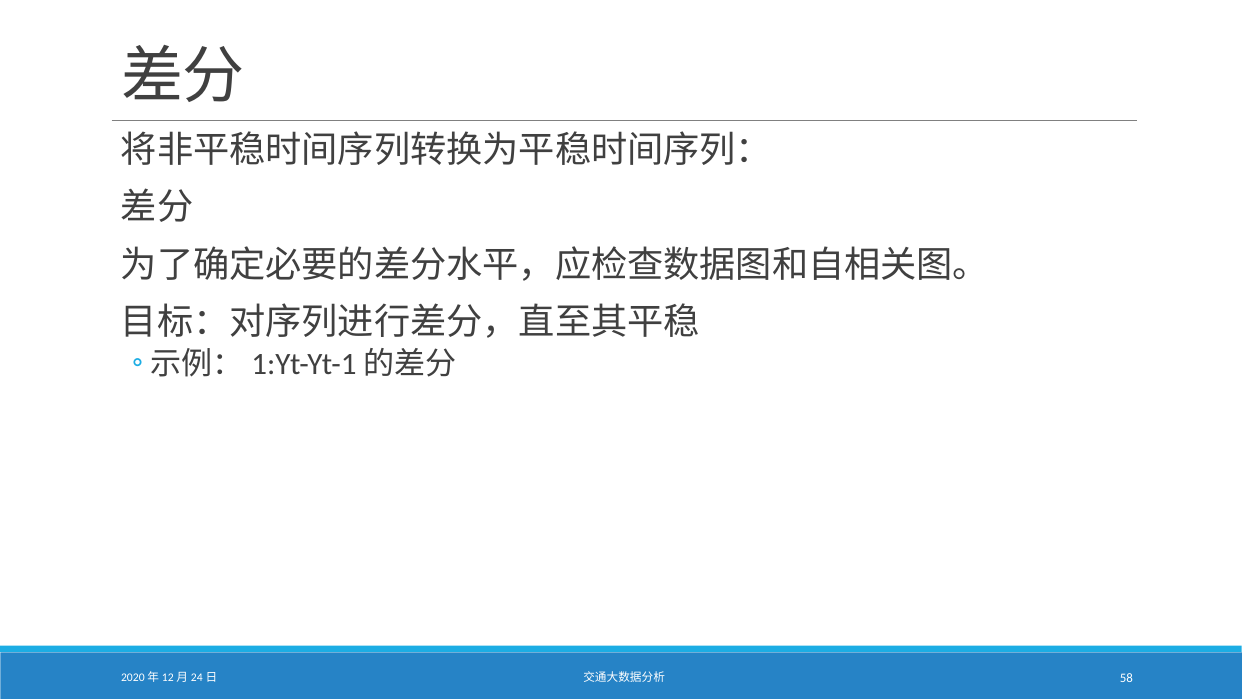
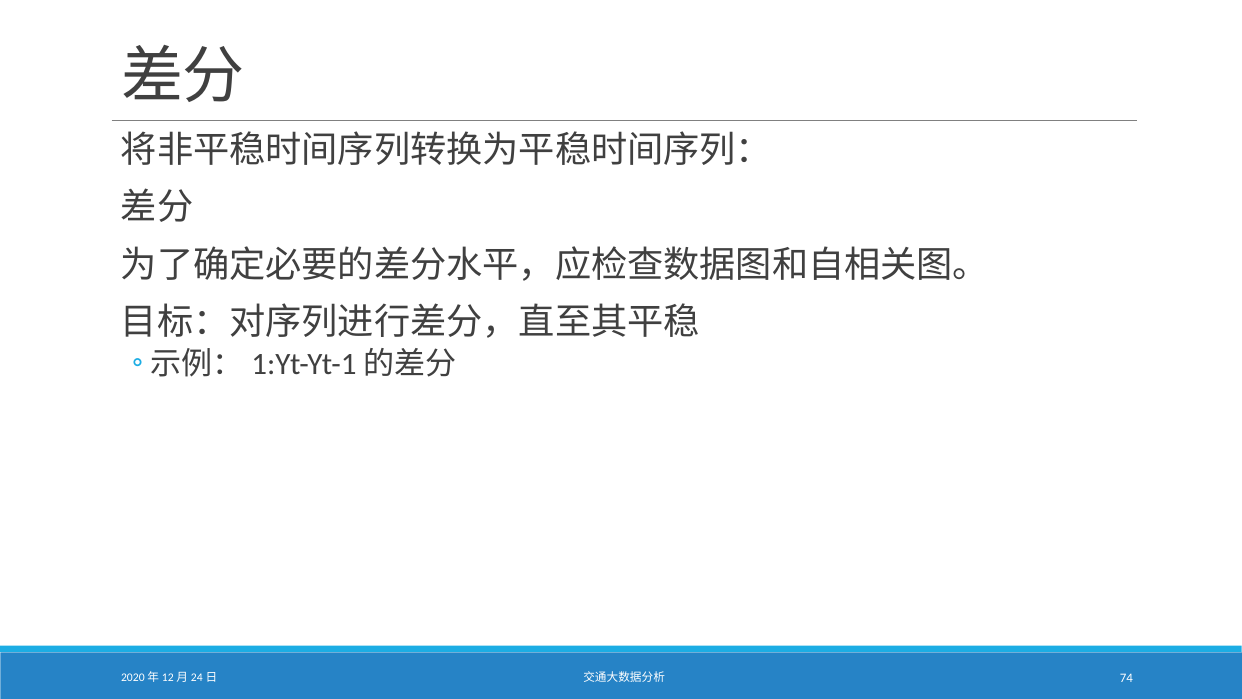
58: 58 -> 74 (1126, 677)
